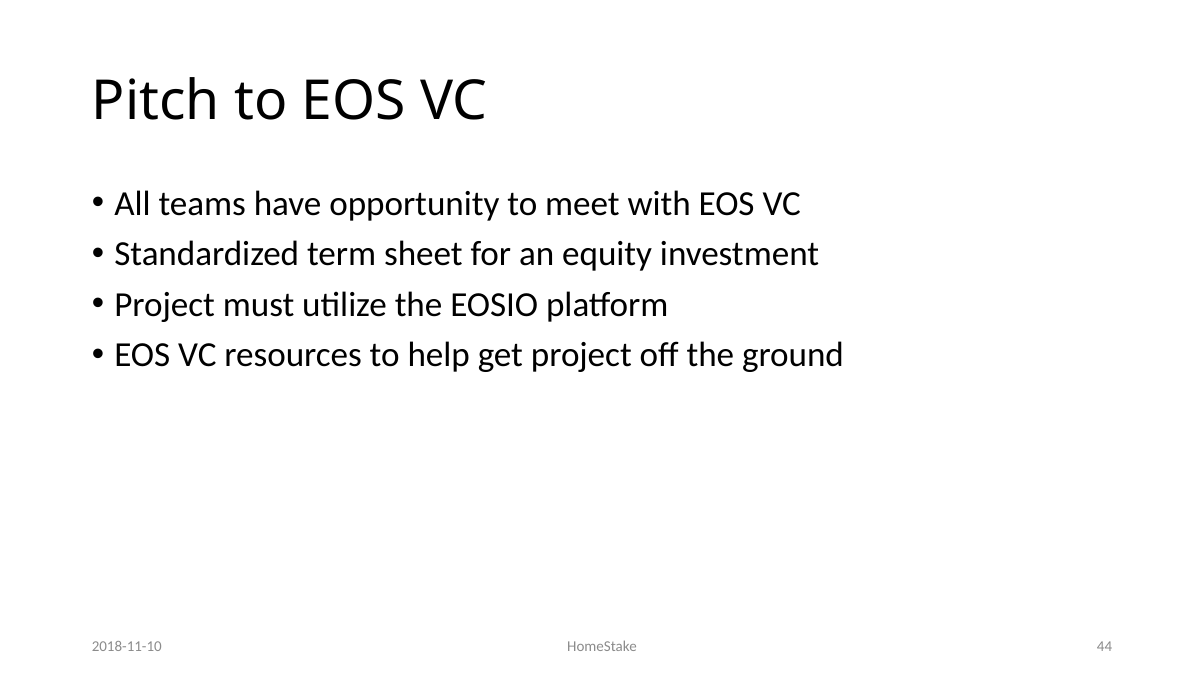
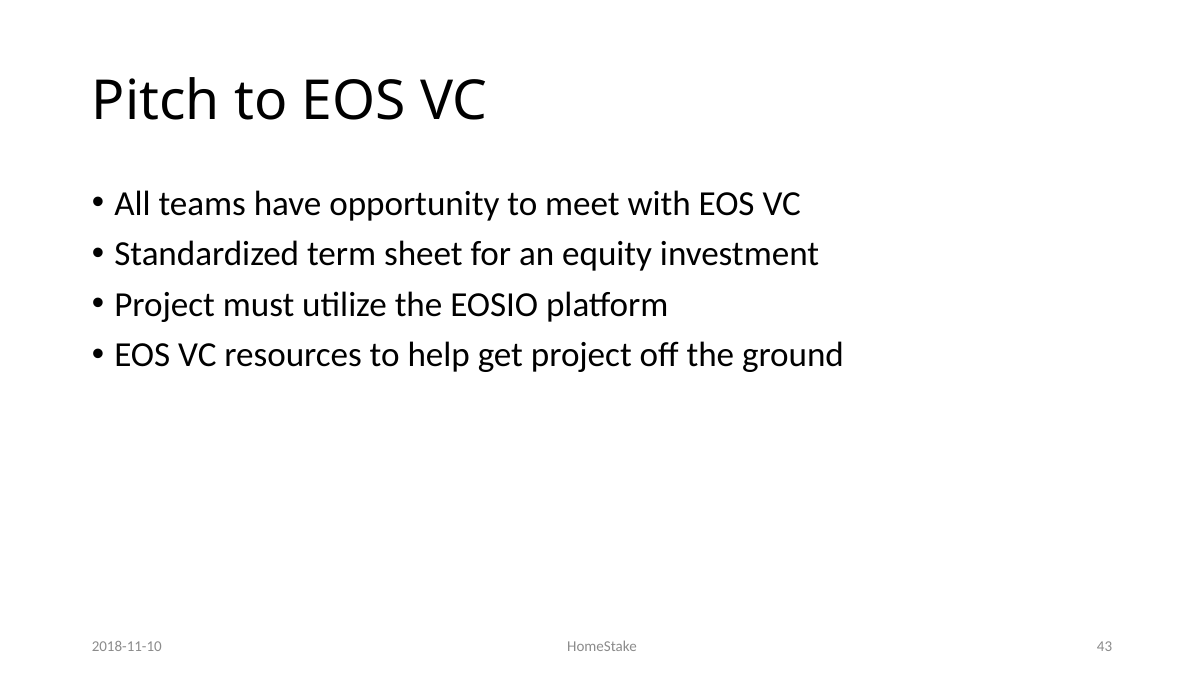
44: 44 -> 43 (1105, 647)
